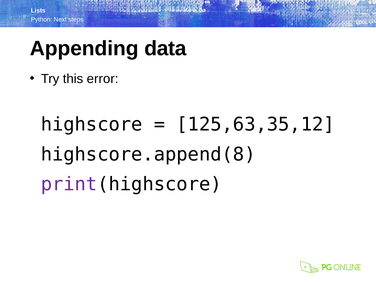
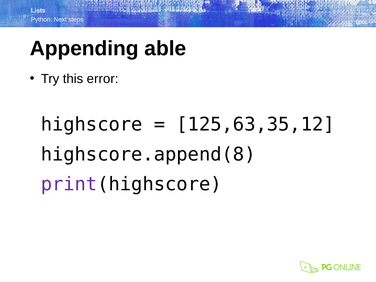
data: data -> able (165, 48)
